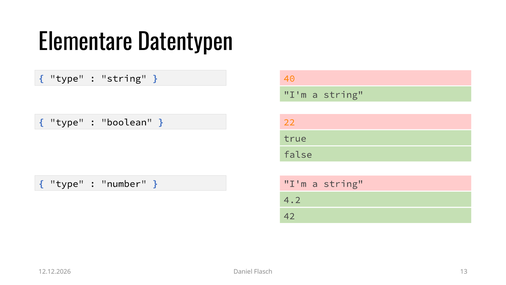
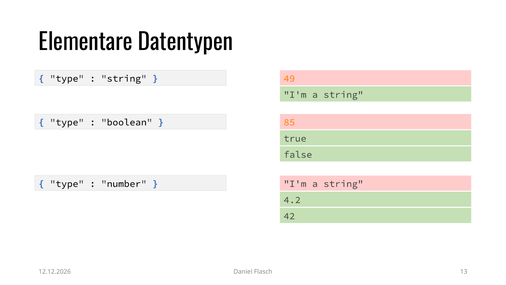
40: 40 -> 49 (289, 78)
22: 22 -> 85 (289, 122)
